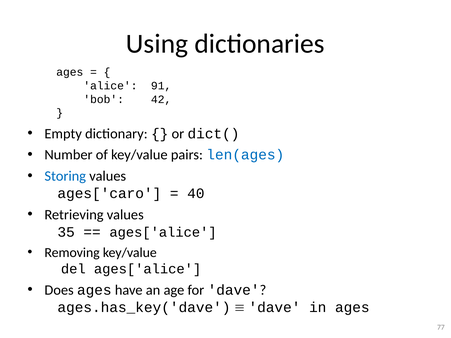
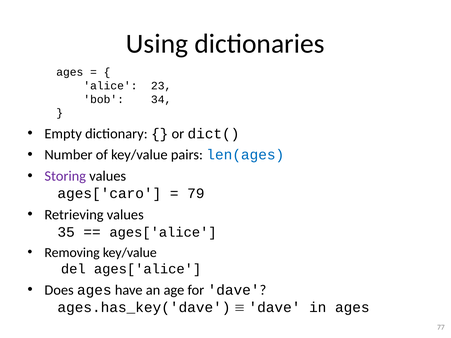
91: 91 -> 23 (161, 86)
42: 42 -> 34 (161, 99)
Storing colour: blue -> purple (65, 176)
40: 40 -> 79 (196, 194)
